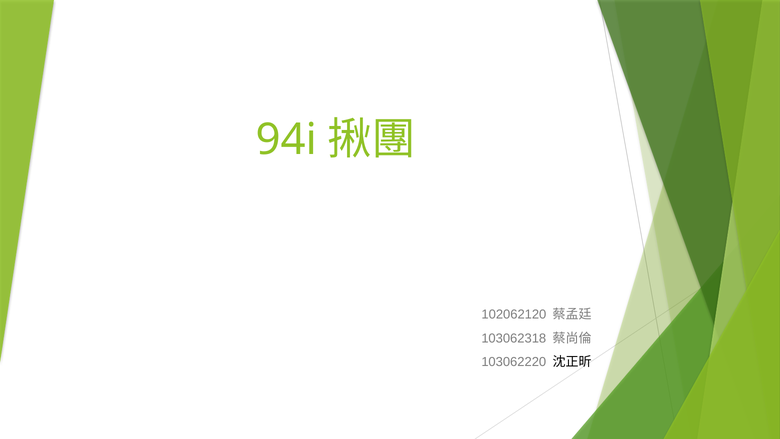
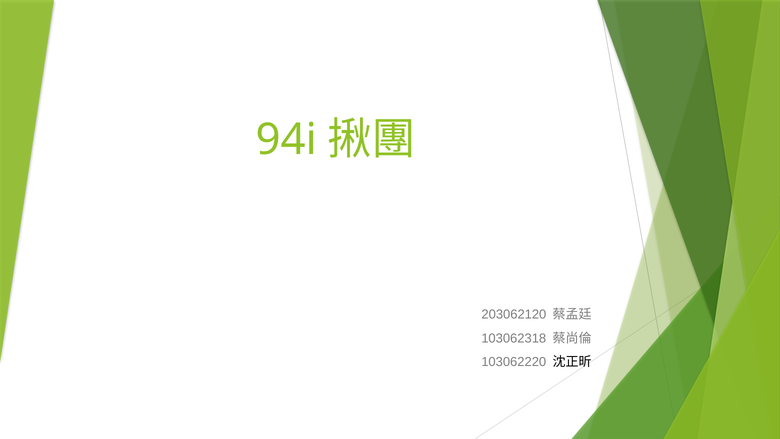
102062120: 102062120 -> 203062120 (514, 314)
